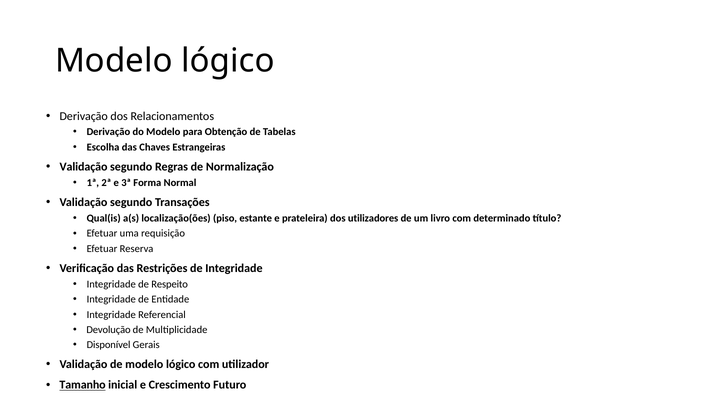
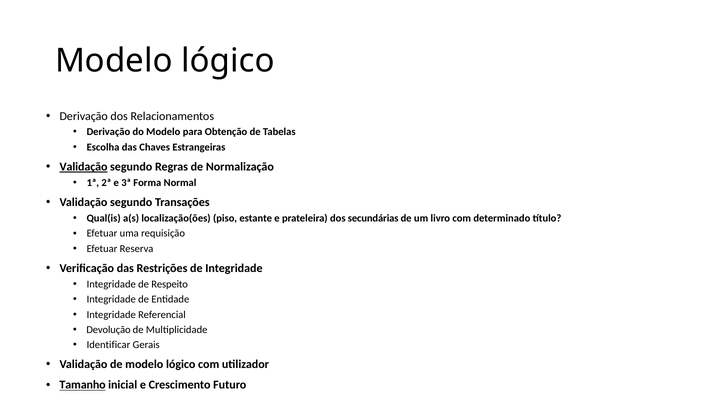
Validação underline: none -> present (84, 167)
utilizadores: utilizadores -> secundárias (373, 218)
Disponível: Disponível -> Identificar (108, 345)
